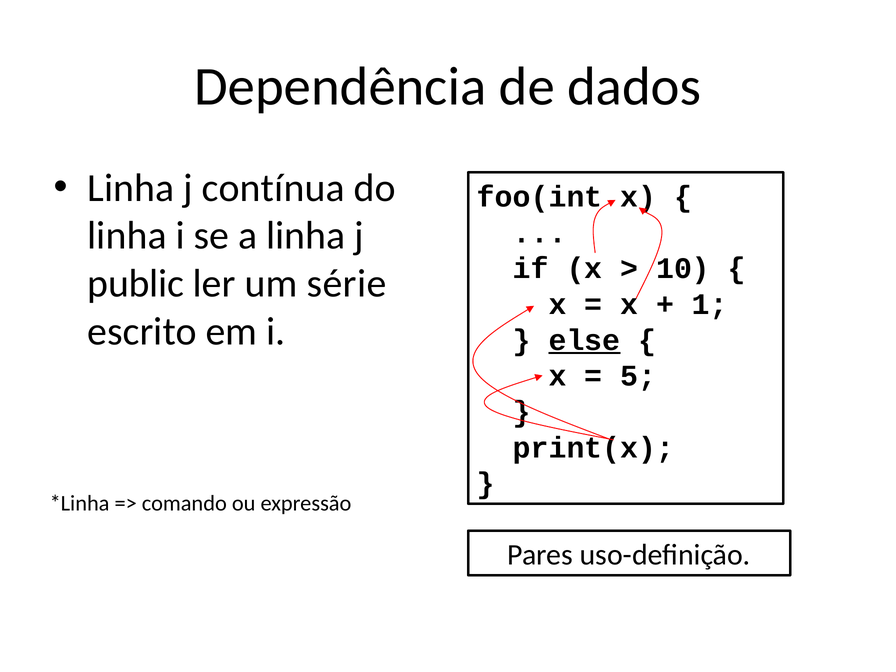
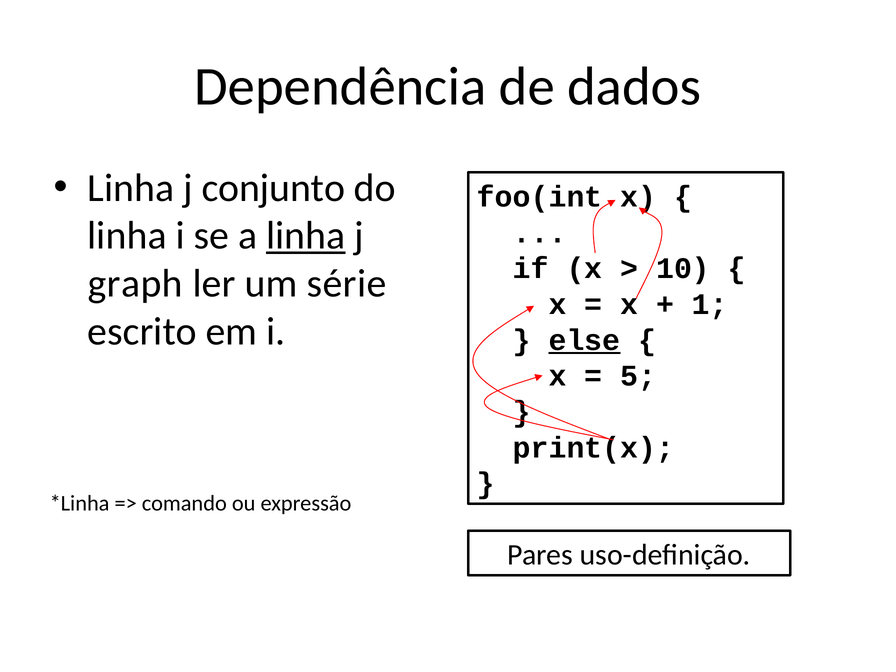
contínua: contínua -> conjunto (273, 188)
linha underline: none -> present (306, 236)
public: public -> graph (135, 284)
